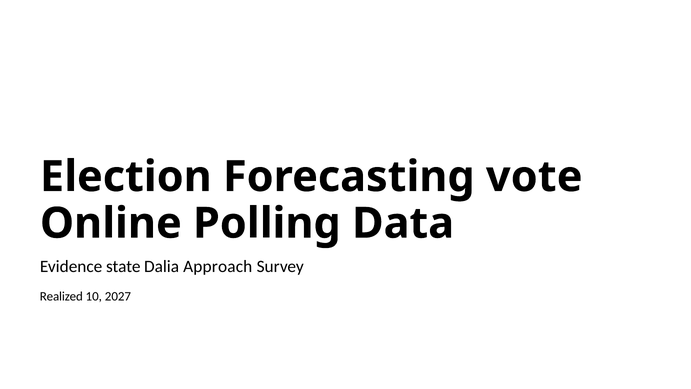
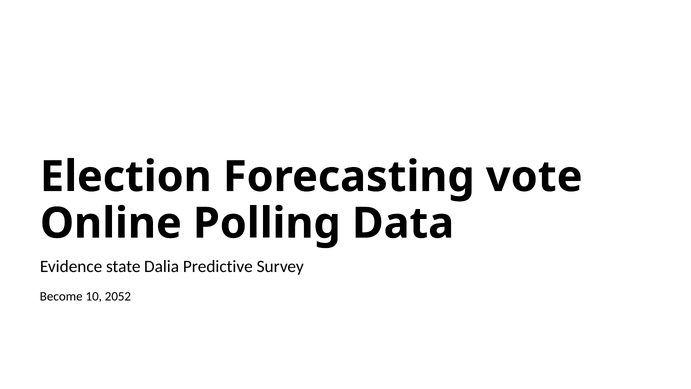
Approach: Approach -> Predictive (218, 267)
Realized: Realized -> Become (61, 296)
2027: 2027 -> 2052 (118, 296)
